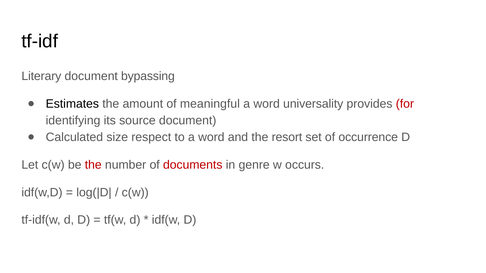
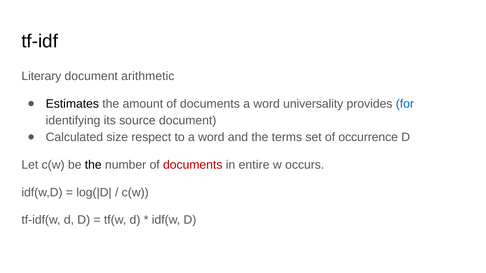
bypassing: bypassing -> arithmetic (148, 76)
amount of meaningful: meaningful -> documents (210, 104)
for colour: red -> blue (405, 104)
resort: resort -> terms (287, 138)
the colour: red -> black (93, 165)
genre: genre -> entire (254, 165)
